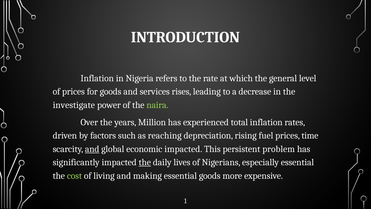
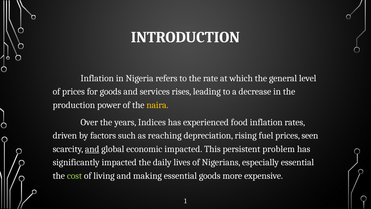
investigate: investigate -> production (74, 105)
naira colour: light green -> yellow (157, 105)
Million: Million -> Indices (152, 122)
total: total -> food (239, 122)
time: time -> seen (310, 135)
the underline: present -> none (145, 162)
